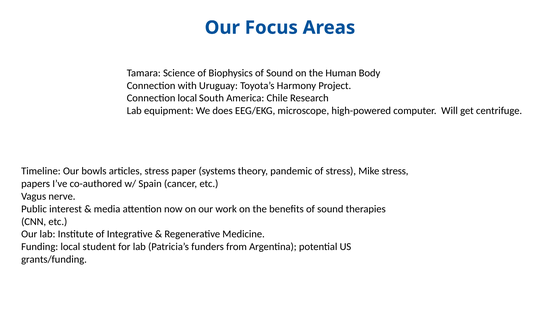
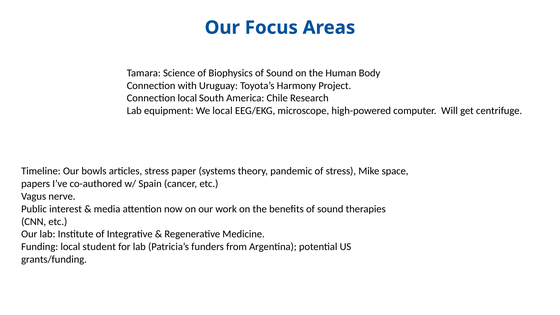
We does: does -> local (222, 111)
Mike stress: stress -> space (395, 171)
